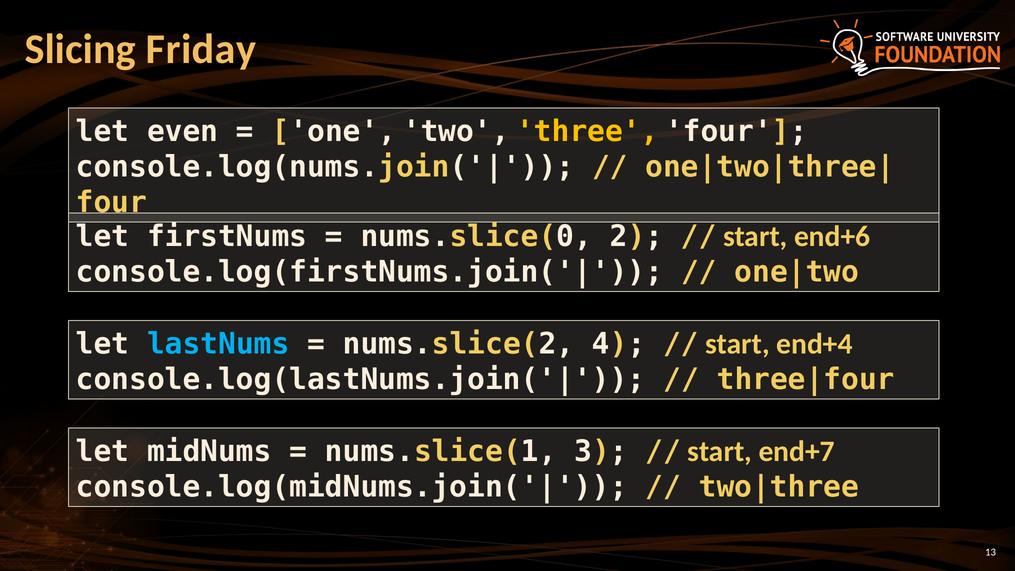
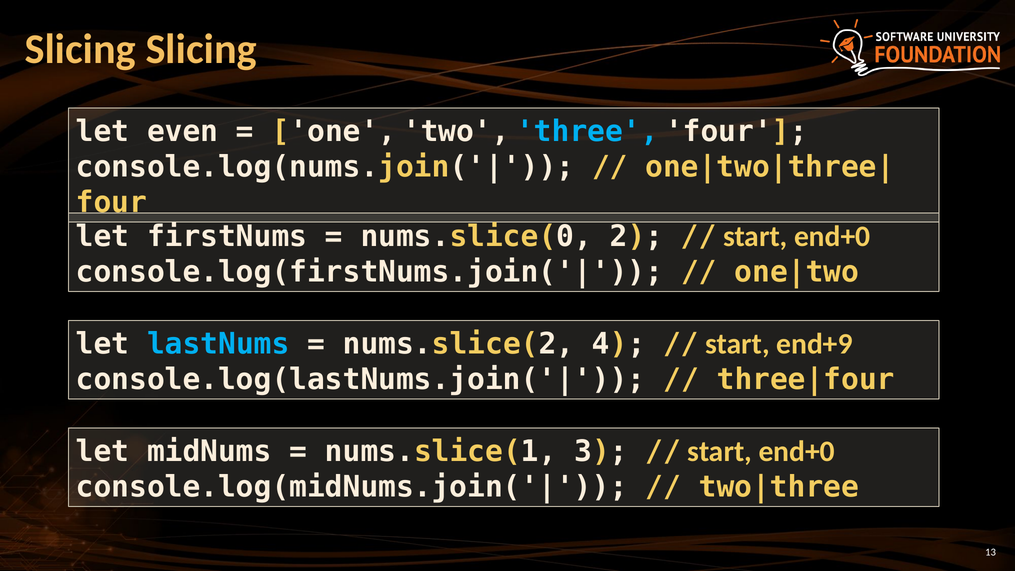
Slicing Friday: Friday -> Slicing (201, 49)
three colour: yellow -> light blue (587, 131)
end+6: end+6 -> end+0 (832, 237)
end+4: end+4 -> end+9 (814, 344)
end+7: end+7 -> end+0 (797, 452)
